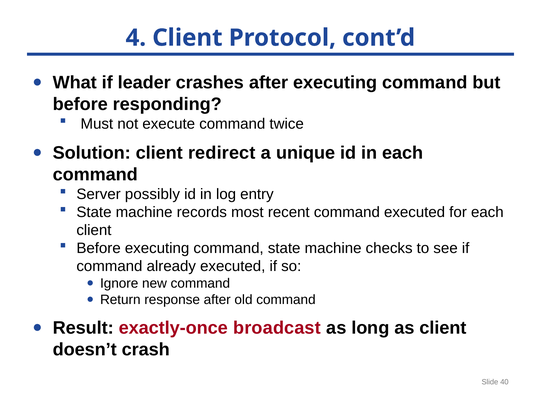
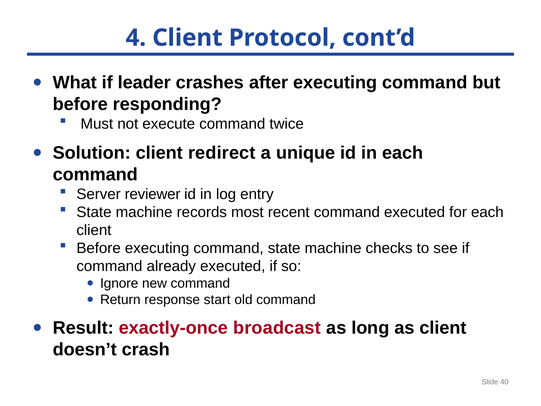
possibly: possibly -> reviewer (153, 194)
response after: after -> start (217, 299)
